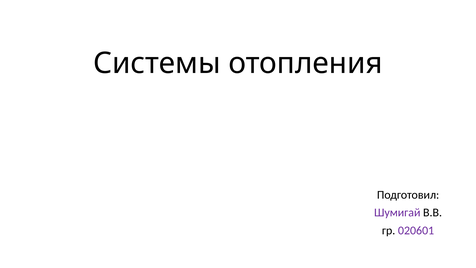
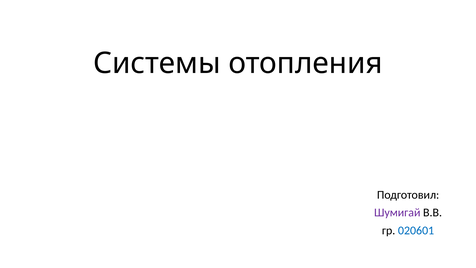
020601 colour: purple -> blue (416, 230)
